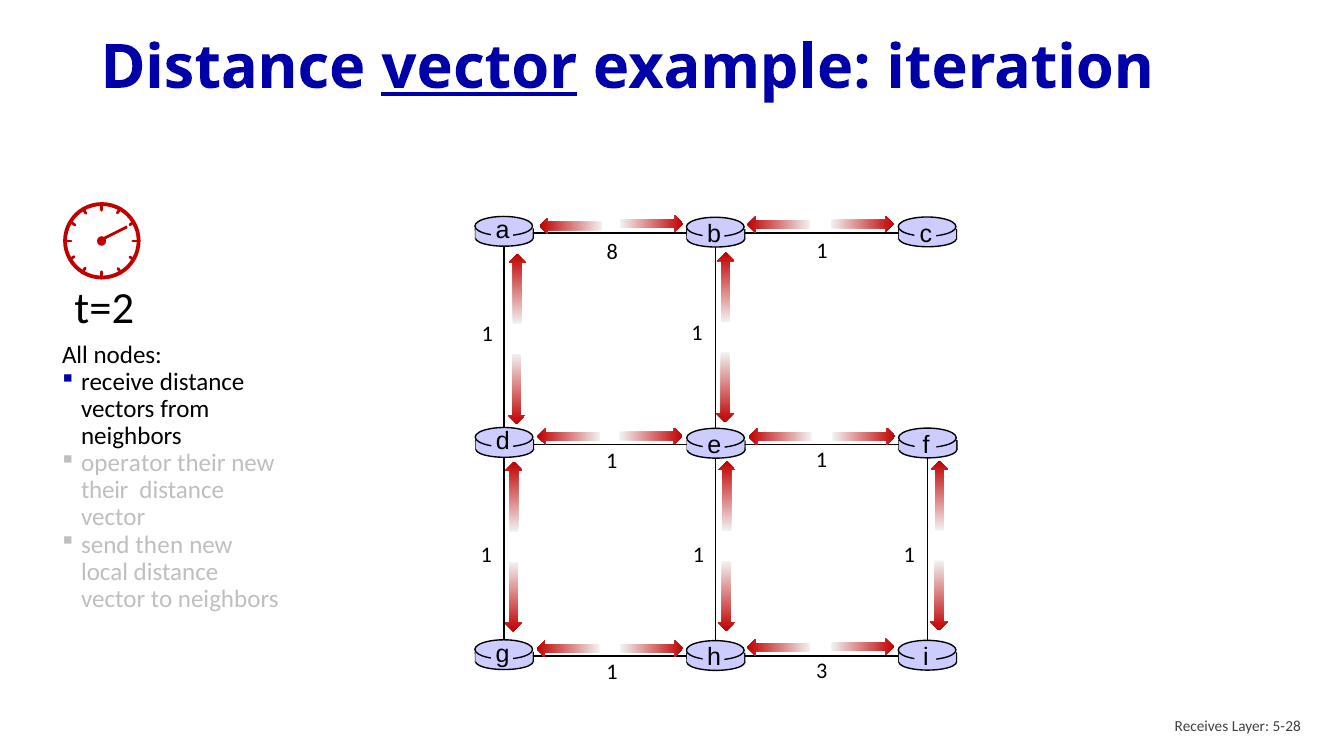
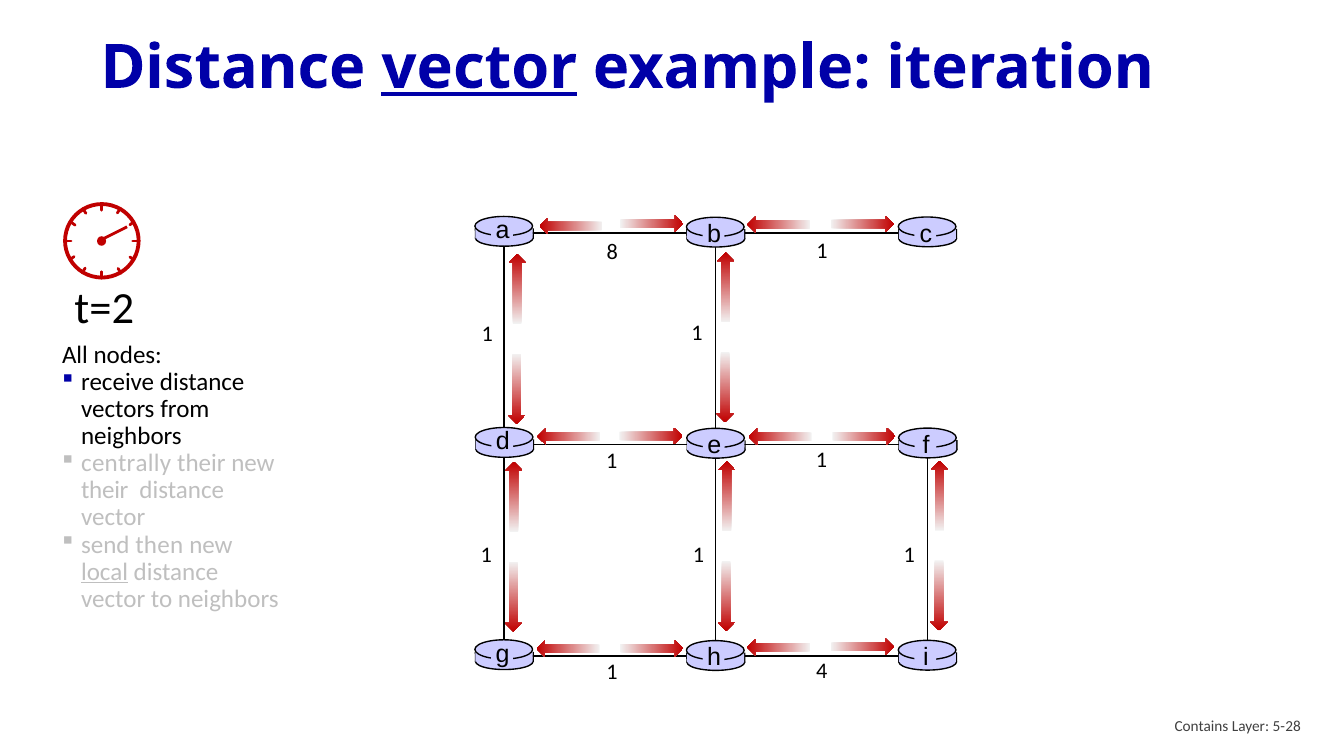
operator: operator -> centrally (126, 464)
local underline: none -> present (105, 572)
3: 3 -> 4 (822, 671)
Receives: Receives -> Contains (1201, 727)
